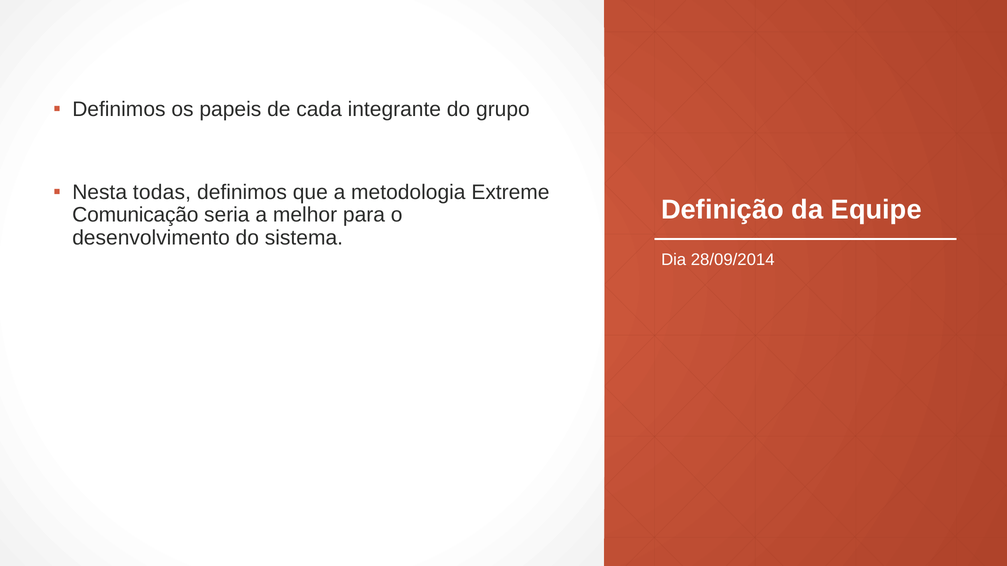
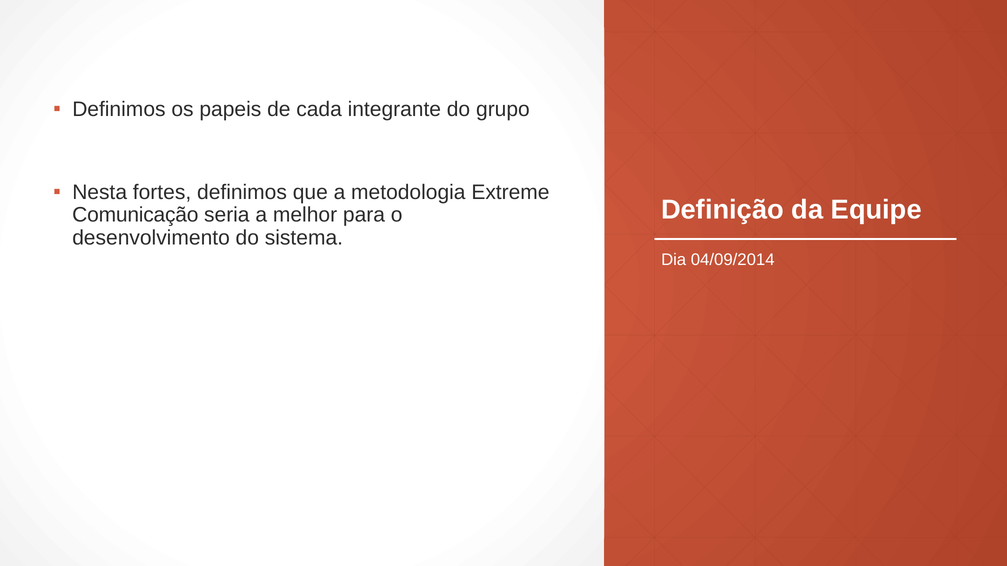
todas: todas -> fortes (162, 192)
28/09/2014: 28/09/2014 -> 04/09/2014 (733, 260)
